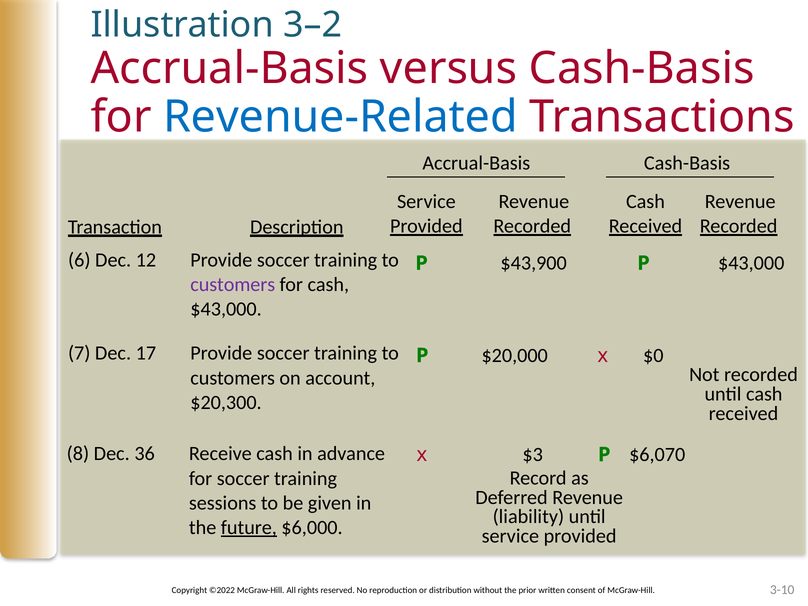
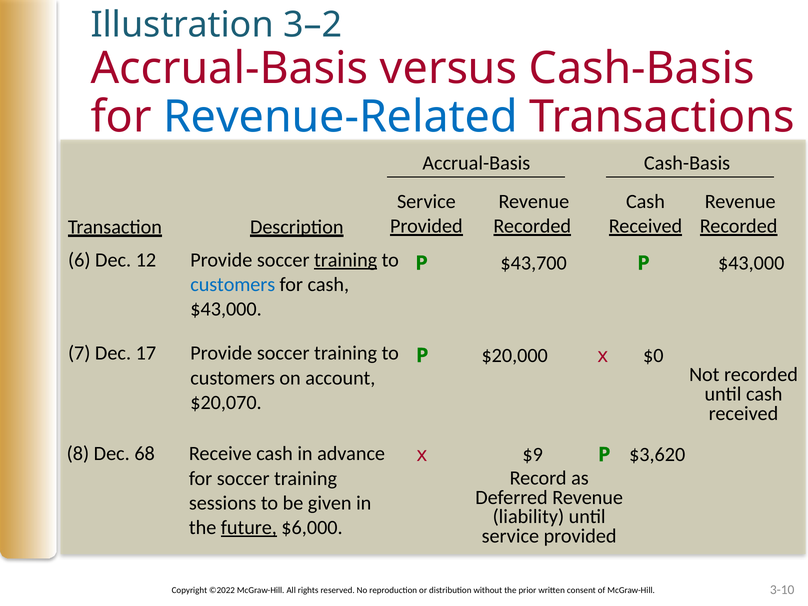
training underline: none -> present (346, 260)
$43,900: $43,900 -> $43,700 (534, 263)
customers colour: purple -> blue (233, 285)
$20,300: $20,300 -> $20,070 (226, 403)
36: 36 -> 68 (145, 454)
$3: $3 -> $9 (533, 455)
$6,070: $6,070 -> $3,620 (657, 455)
